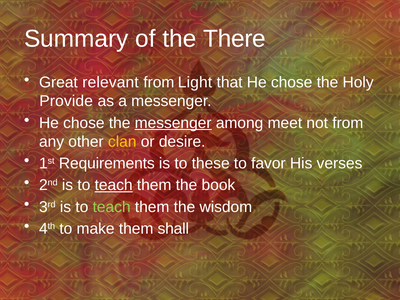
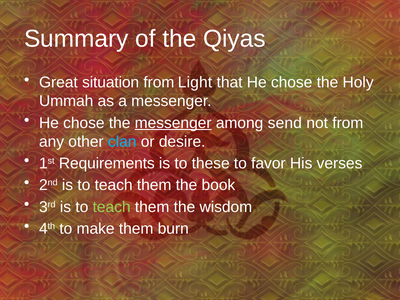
There: There -> Qiyas (234, 39)
relevant: relevant -> situation (111, 82)
Provide: Provide -> Ummah (66, 101)
meet: meet -> send (285, 123)
clan colour: yellow -> light blue (122, 142)
teach underline: present -> none (114, 185)
shall: shall -> burn (173, 229)
